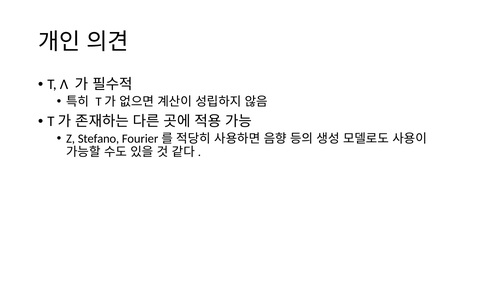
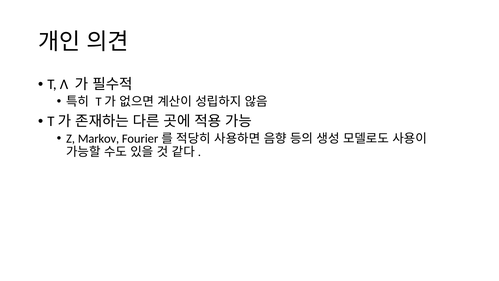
Stefano: Stefano -> Markov (98, 139)
